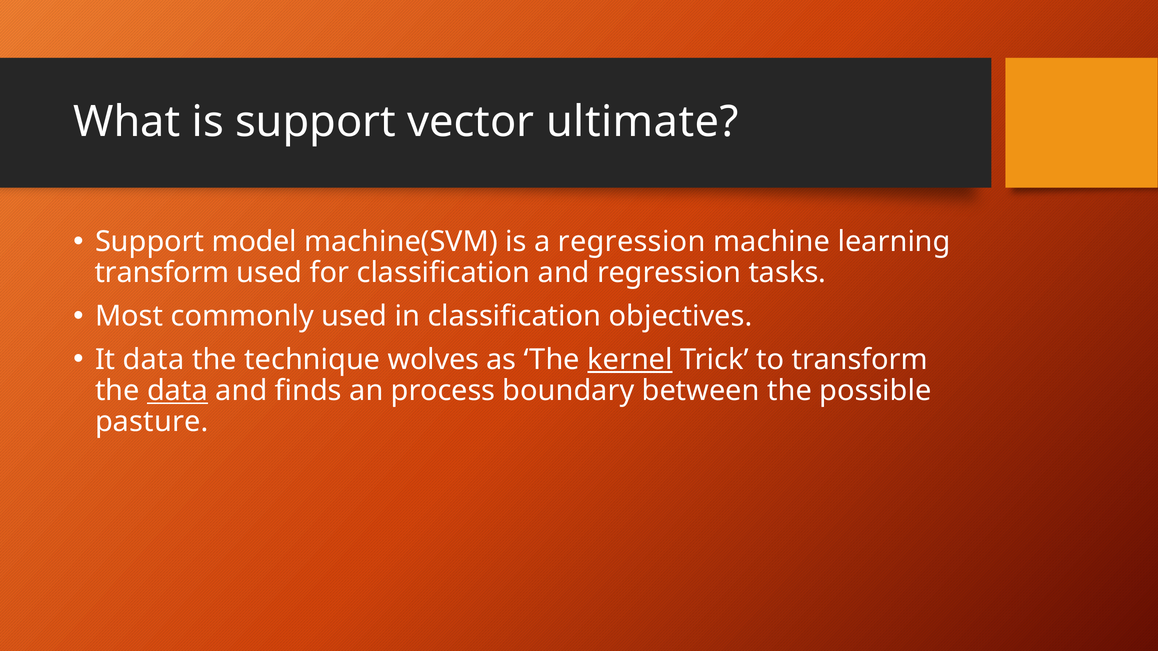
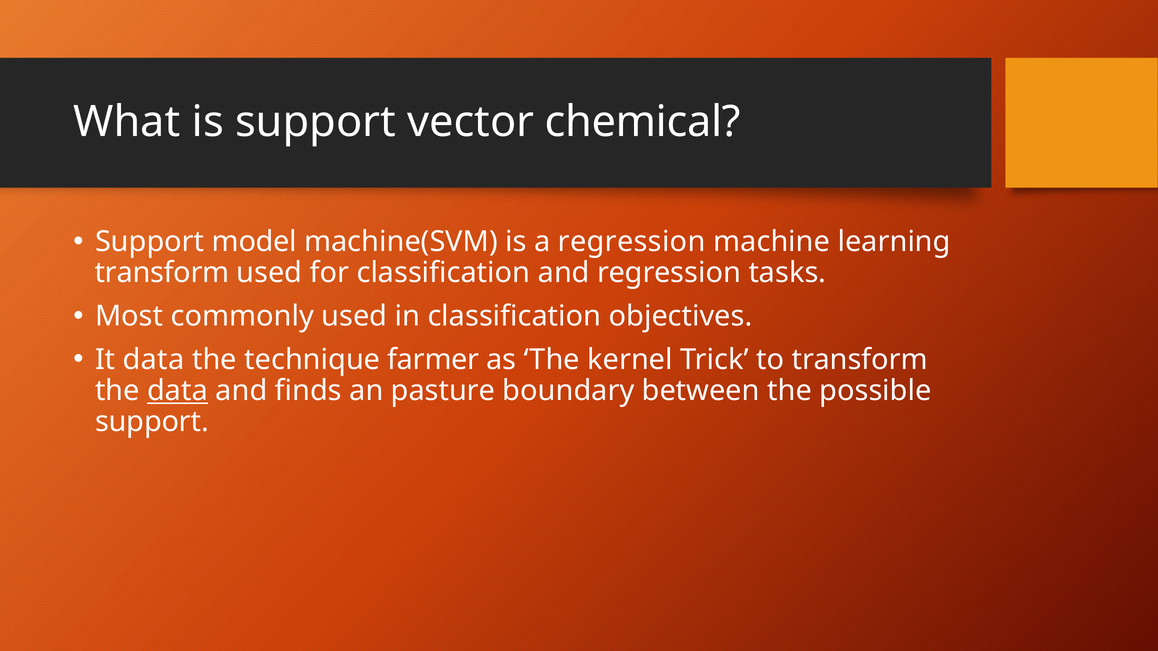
ultimate: ultimate -> chemical (643, 122)
wolves: wolves -> farmer (433, 360)
kernel underline: present -> none (630, 360)
process: process -> pasture (443, 391)
pasture: pasture -> support (152, 422)
